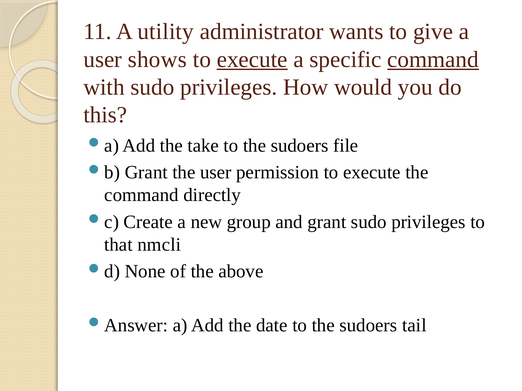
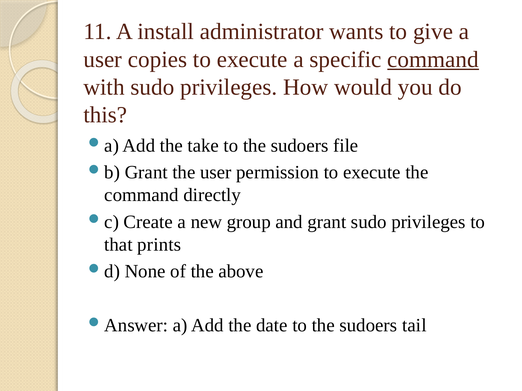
utility: utility -> install (166, 32)
shows: shows -> copies (157, 59)
execute underline: present -> none (252, 59)
nmcli: nmcli -> prints (159, 245)
